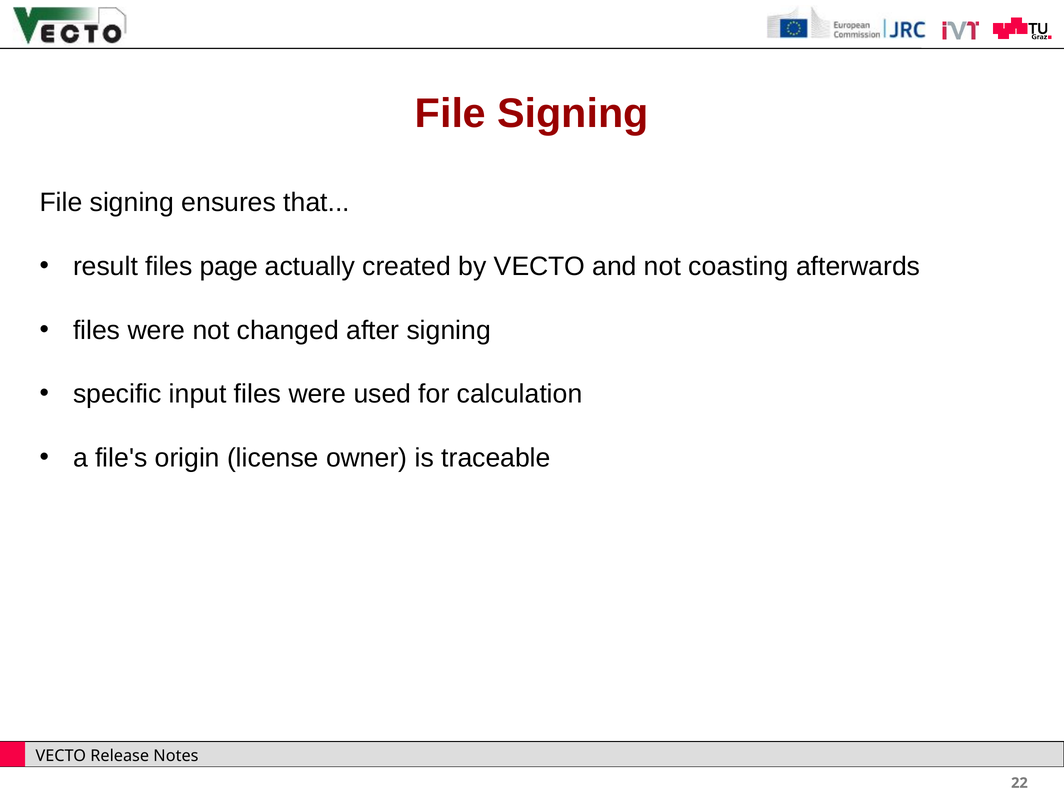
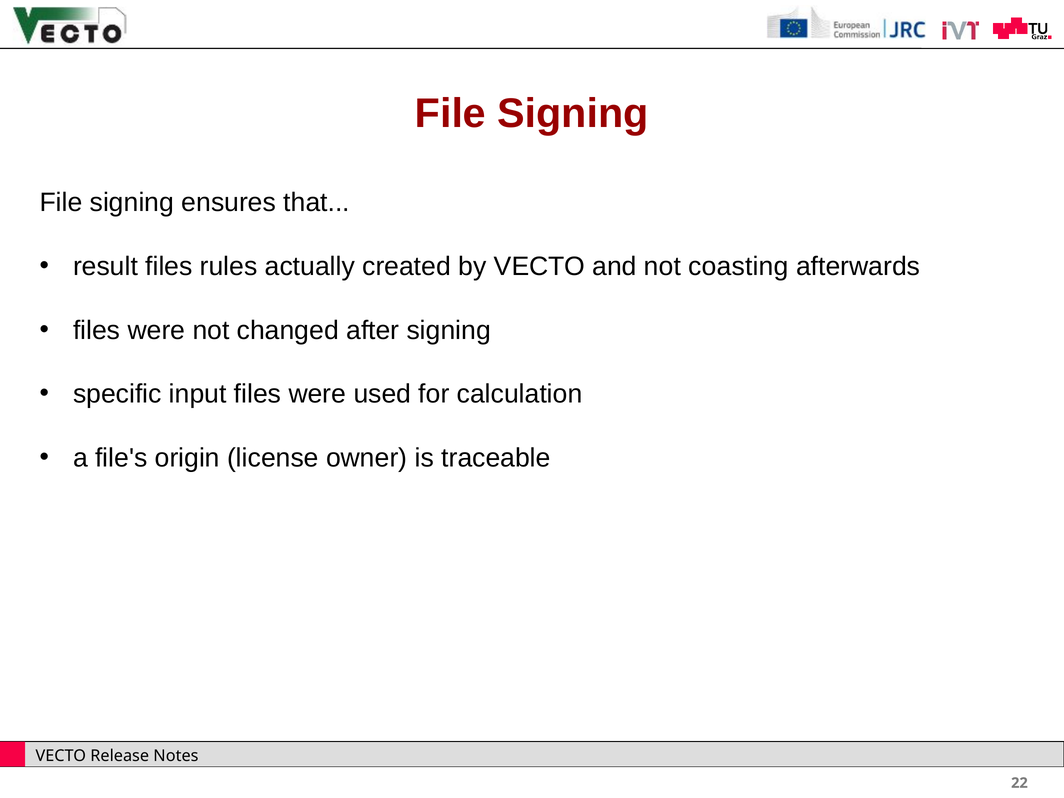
page: page -> rules (229, 266)
